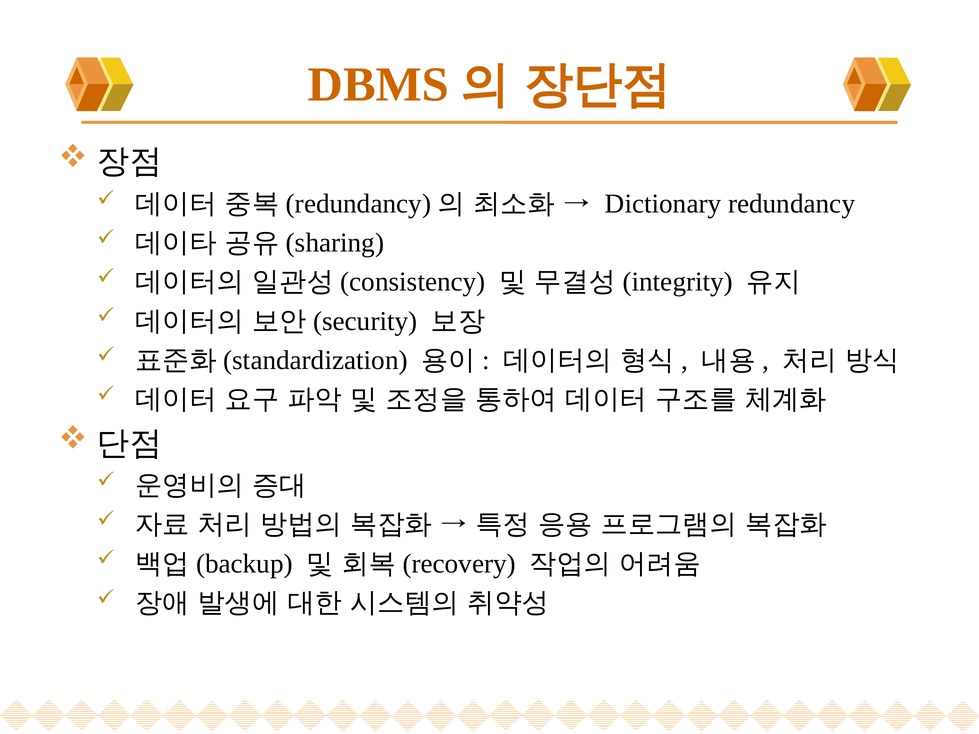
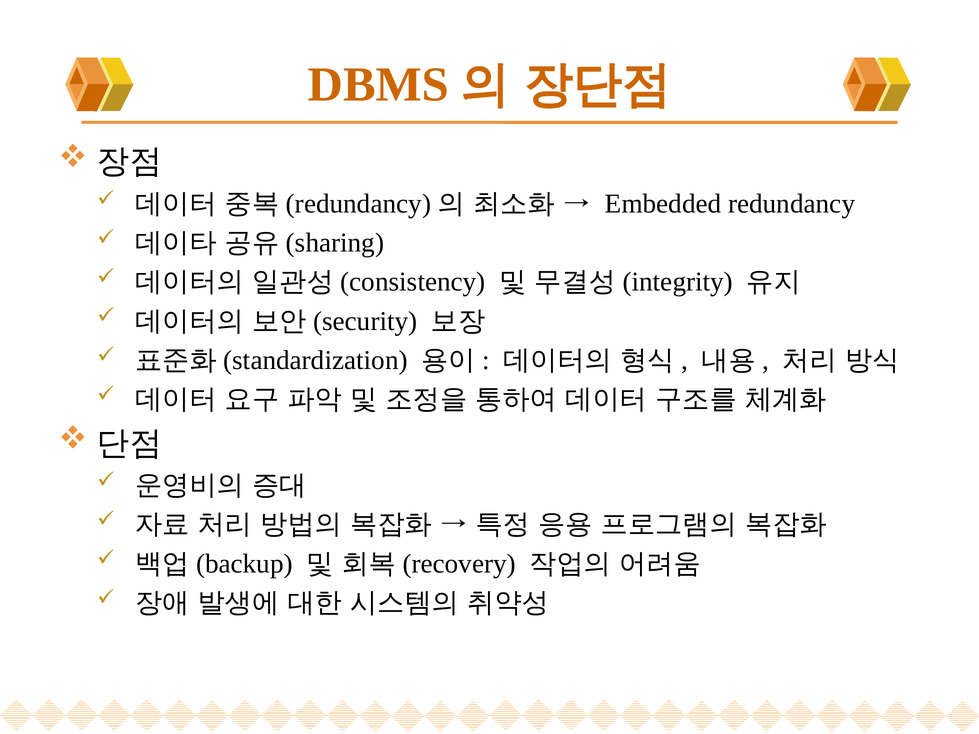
Dictionary: Dictionary -> Embedded (663, 204)
